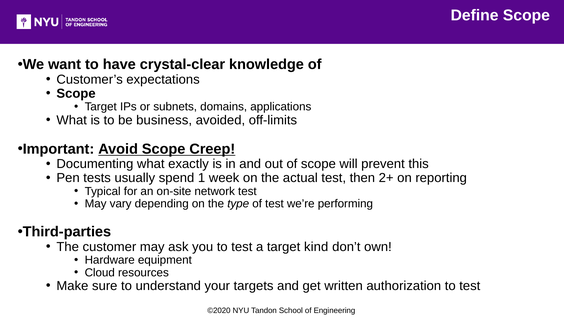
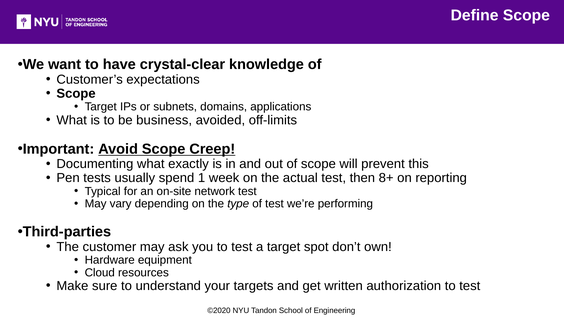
2+: 2+ -> 8+ (386, 178)
kind: kind -> spot (316, 247)
